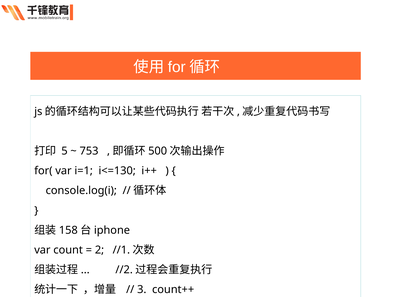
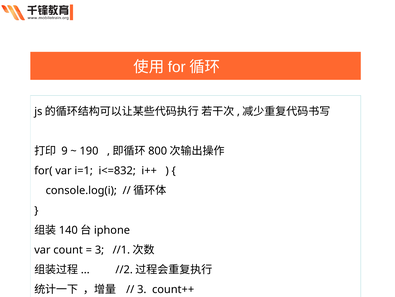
5: 5 -> 9 (64, 151)
753: 753 -> 190 (89, 151)
500: 500 -> 800 (158, 151)
i<=130: i<=130 -> i<=832 (117, 170)
158: 158 -> 140 (68, 230)
2: 2 -> 3 (99, 249)
